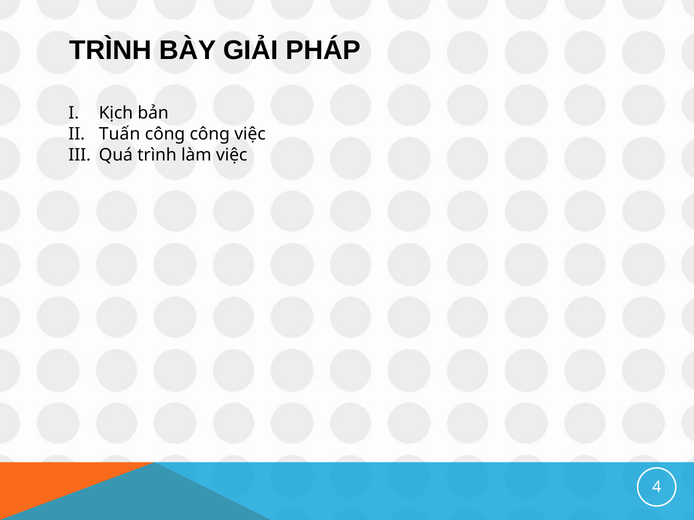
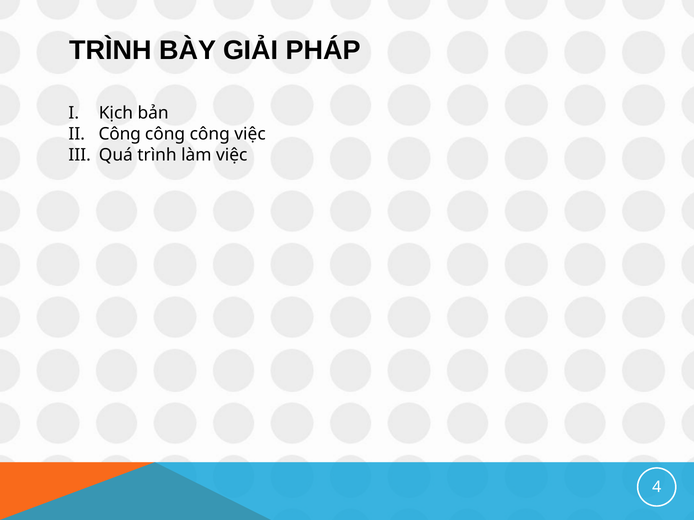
Tuấn: Tuấn -> Công (120, 134)
